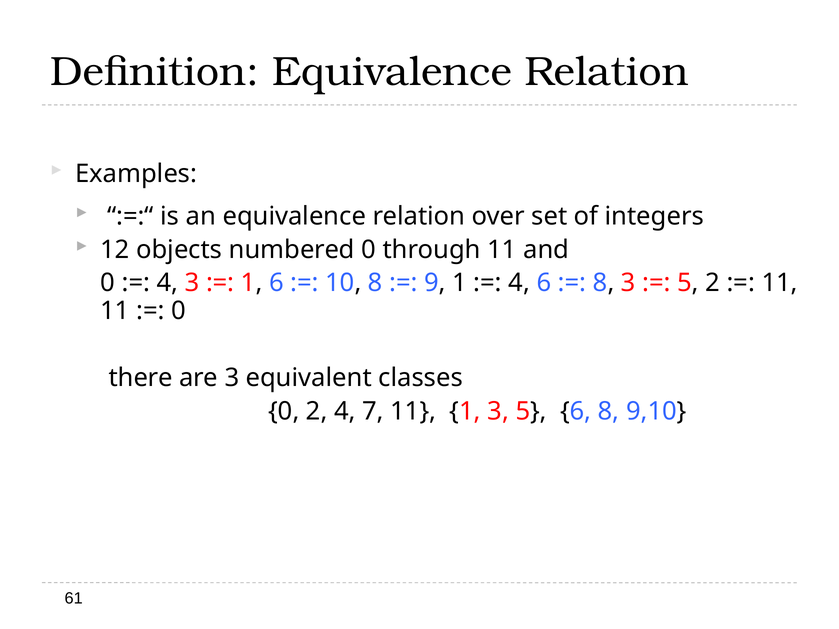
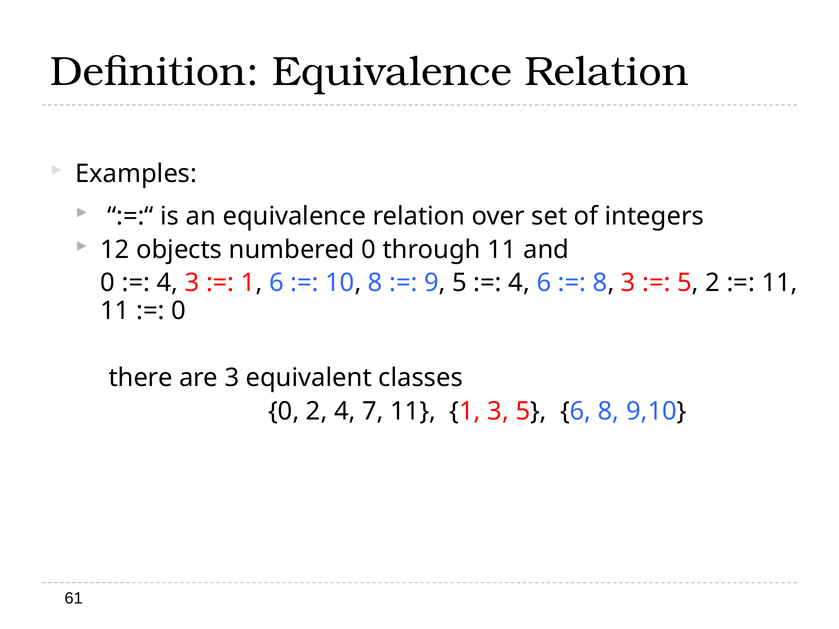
9 1: 1 -> 5 (460, 283)
